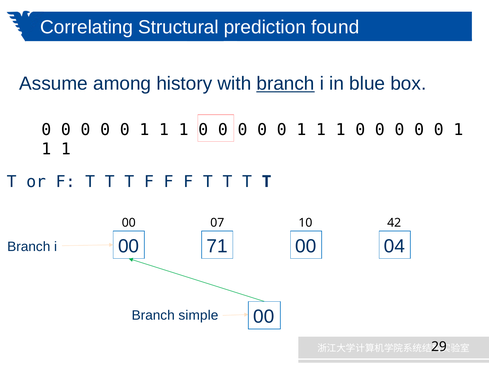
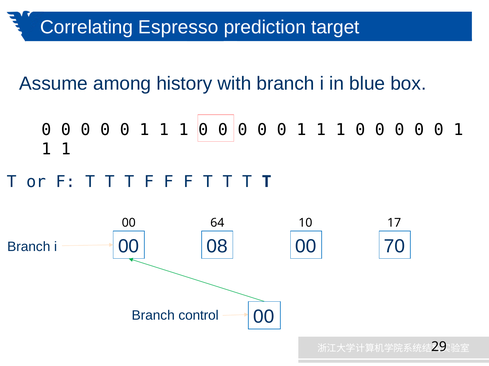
Structural: Structural -> Espresso (178, 27)
found: found -> target (335, 27)
branch underline: present -> none (286, 84)
07: 07 -> 64 (217, 223)
42: 42 -> 17 (394, 223)
71: 71 -> 08 (217, 247)
04: 04 -> 70 (395, 247)
simple: simple -> control (199, 316)
